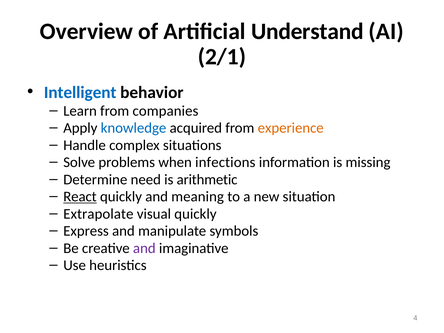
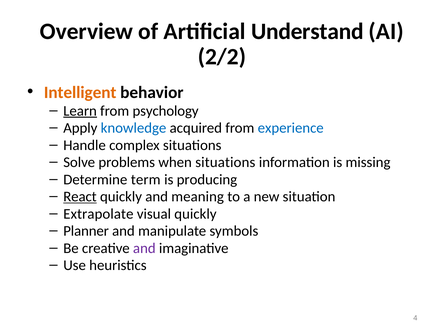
2/1: 2/1 -> 2/2 (222, 57)
Intelligent colour: blue -> orange (80, 92)
Learn underline: none -> present (80, 111)
companies: companies -> psychology (166, 111)
experience colour: orange -> blue (291, 128)
when infections: infections -> situations (225, 162)
need: need -> term (146, 179)
arithmetic: arithmetic -> producing (207, 179)
Express: Express -> Planner (86, 231)
